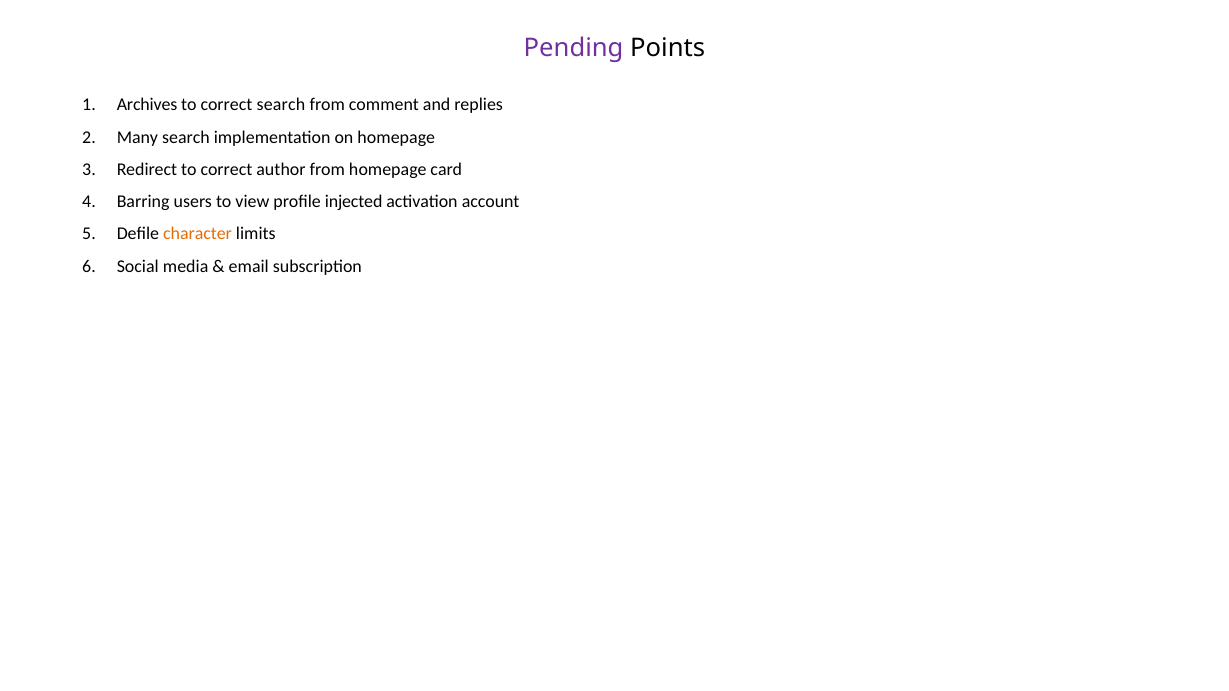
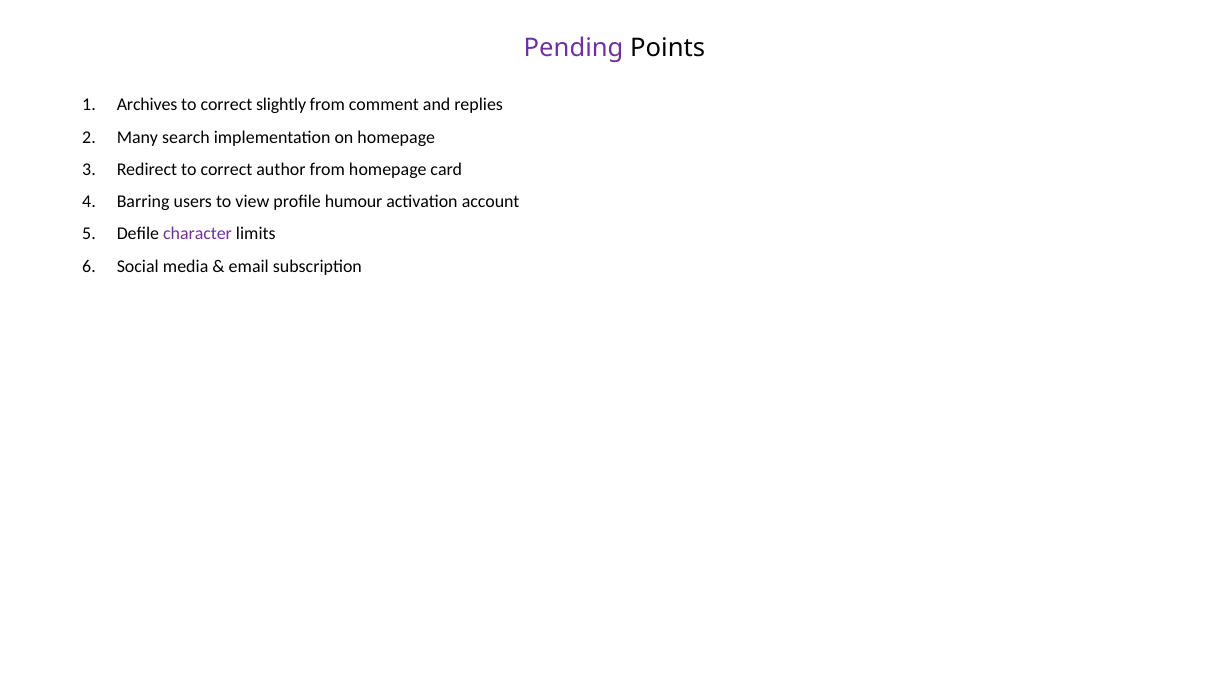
correct search: search -> slightly (281, 105)
injected: injected -> humour (354, 202)
character colour: orange -> purple (198, 234)
